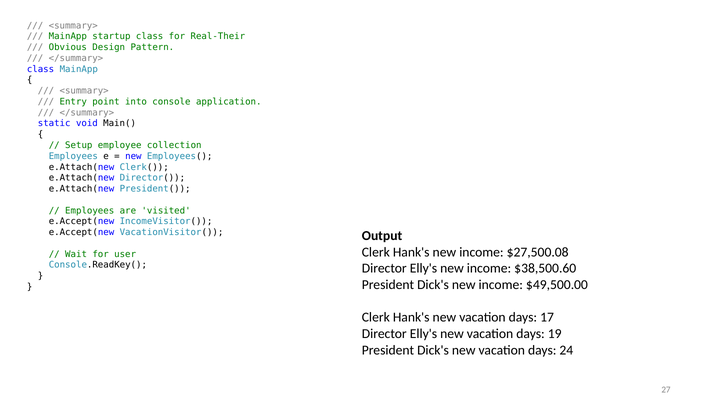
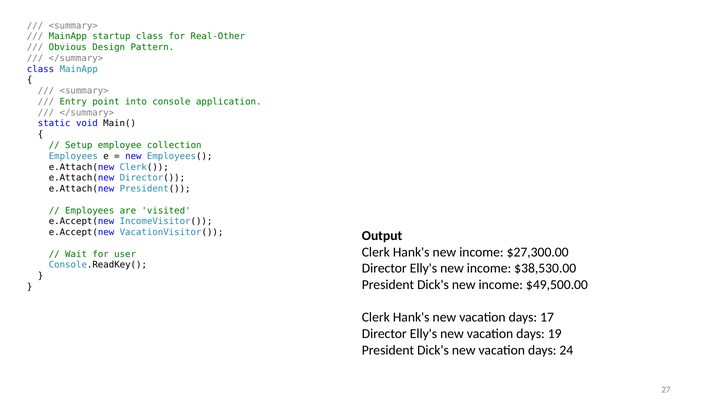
Real-Their: Real-Their -> Real-Other (218, 36)
$27,500.08: $27,500.08 -> $27,300.00 (538, 252)
$38,500.60: $38,500.60 -> $38,530.00 (545, 269)
